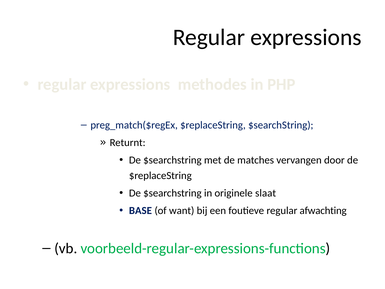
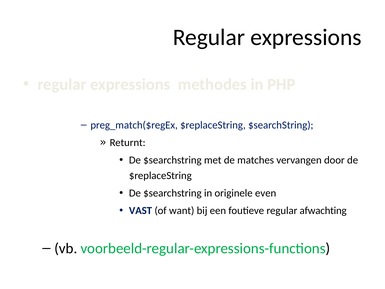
slaat: slaat -> even (266, 193)
BASE: BASE -> VAST (141, 210)
